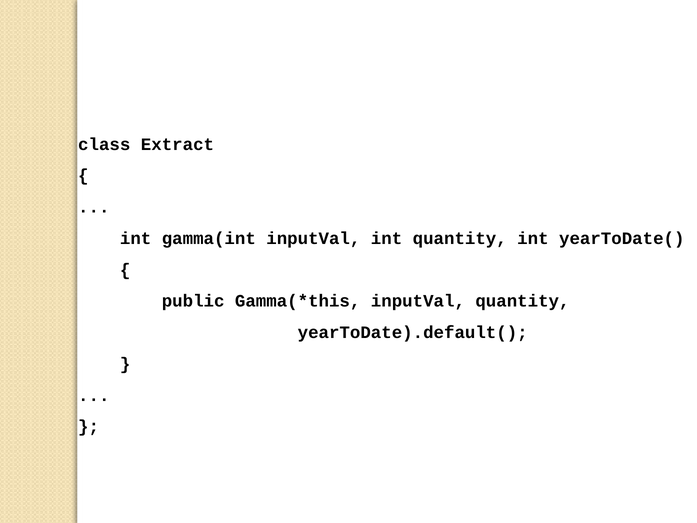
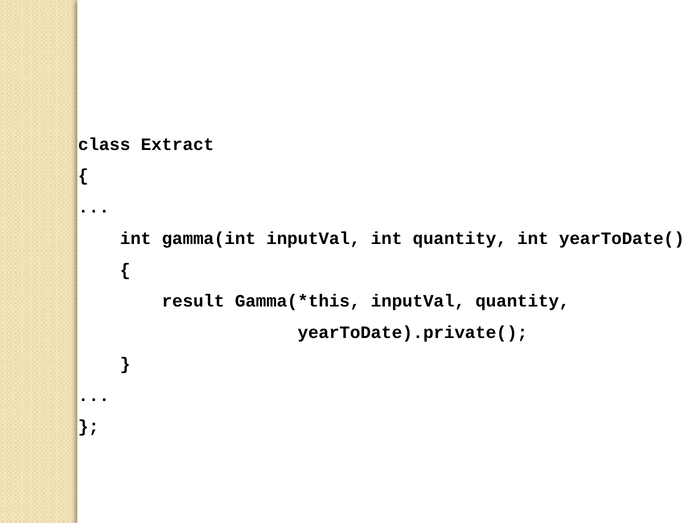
public: public -> result (193, 301)
yearToDate).default(: yearToDate).default( -> yearToDate).private( (413, 332)
